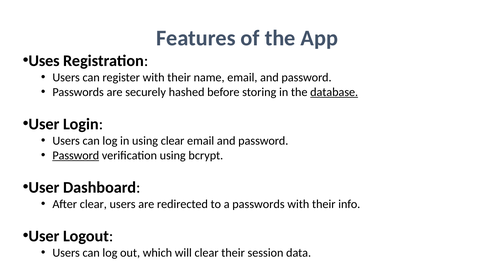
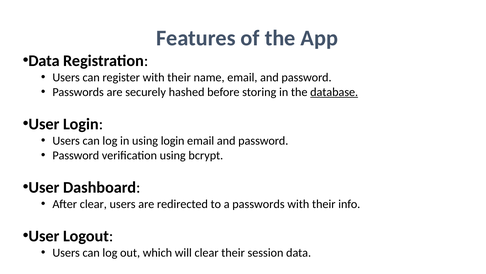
Uses: Uses -> Data (44, 61)
using clear: clear -> login (173, 141)
Password underline: present -> none (76, 155)
